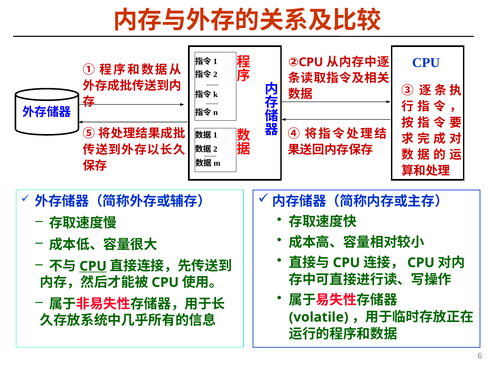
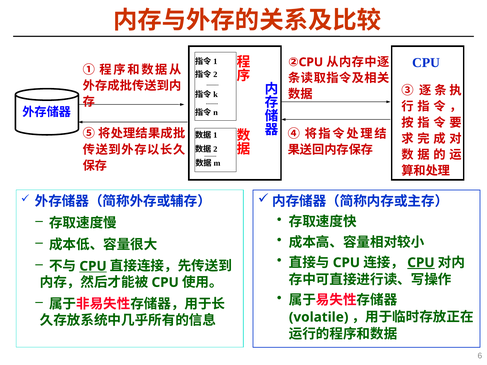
CPU underline: none -> present (421, 263)
